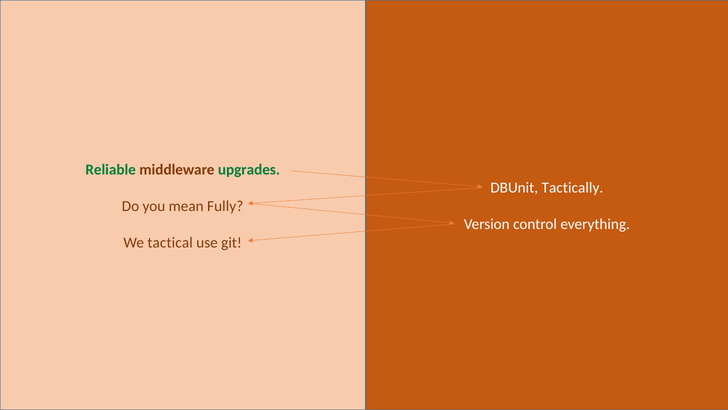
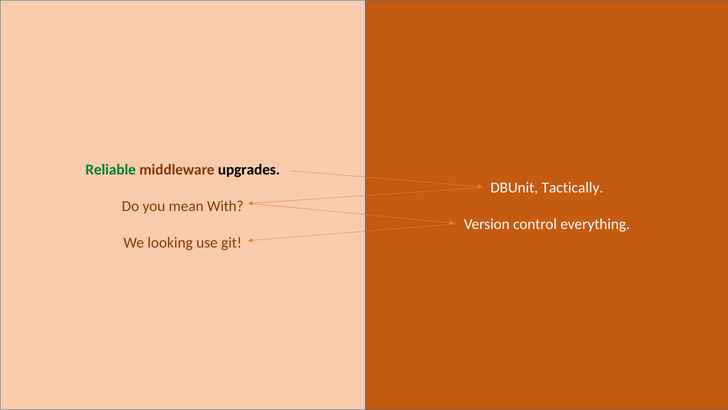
upgrades colour: green -> black (249, 169)
Fully: Fully -> With (225, 206)
tactical: tactical -> looking (170, 242)
